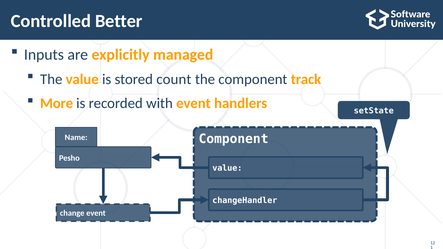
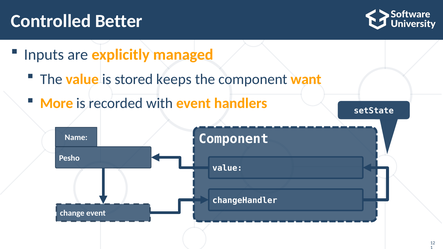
count: count -> keeps (174, 79)
track: track -> want (306, 79)
